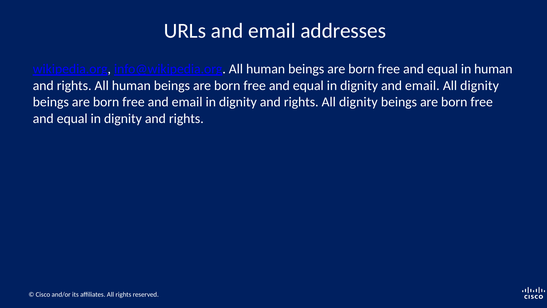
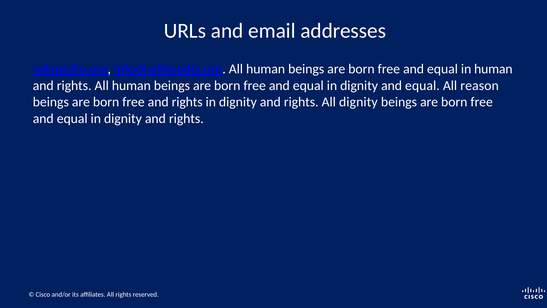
dignity and email: email -> equal (422, 86)
dignity: dignity -> reason (480, 86)
free and email: email -> rights (187, 102)
